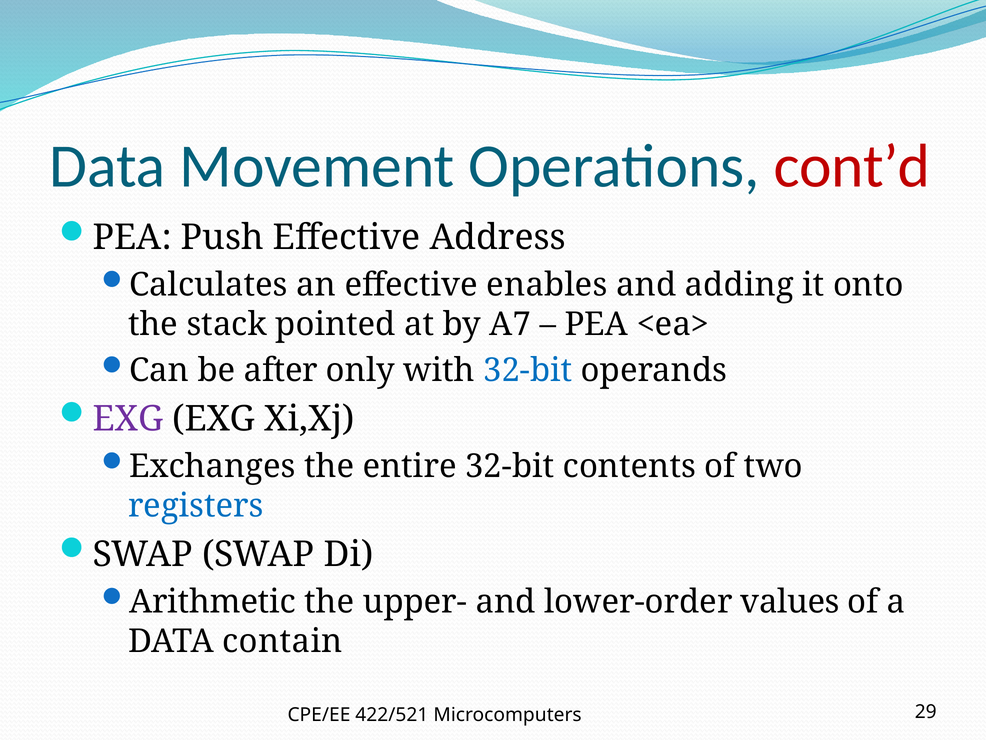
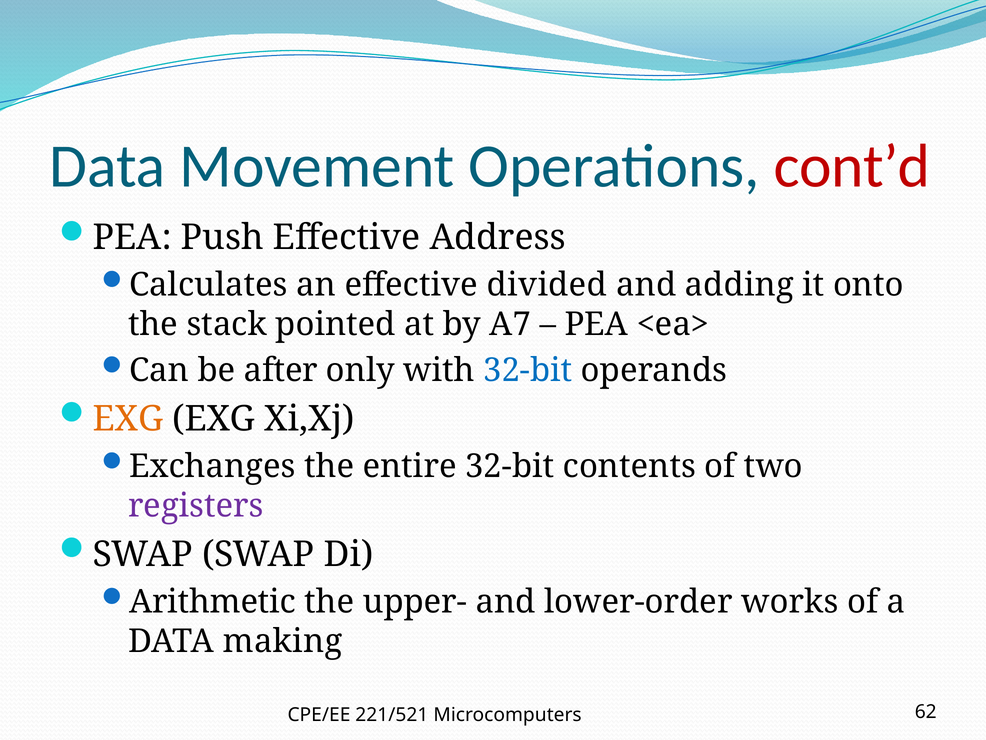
enables: enables -> divided (547, 285)
EXG colour: purple -> orange (128, 419)
registers colour: blue -> purple (196, 506)
values: values -> works (790, 601)
contain: contain -> making (283, 641)
422/521: 422/521 -> 221/521 (392, 715)
29: 29 -> 62 (926, 711)
